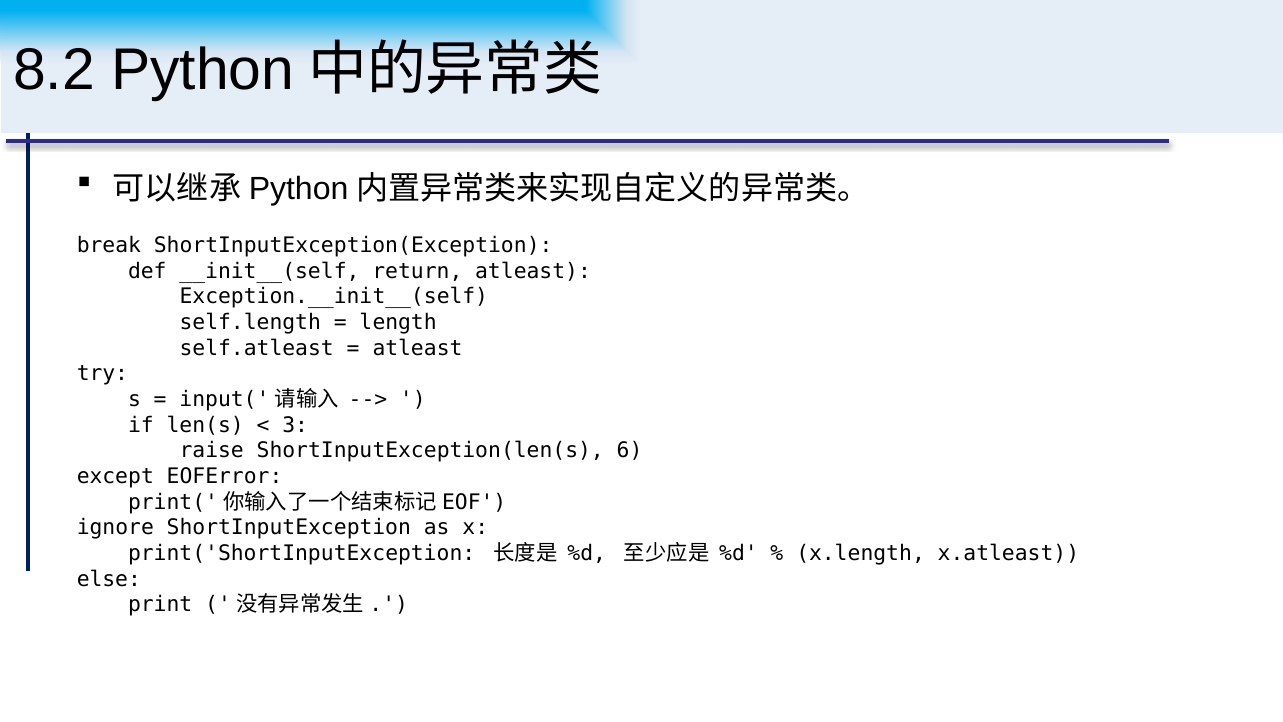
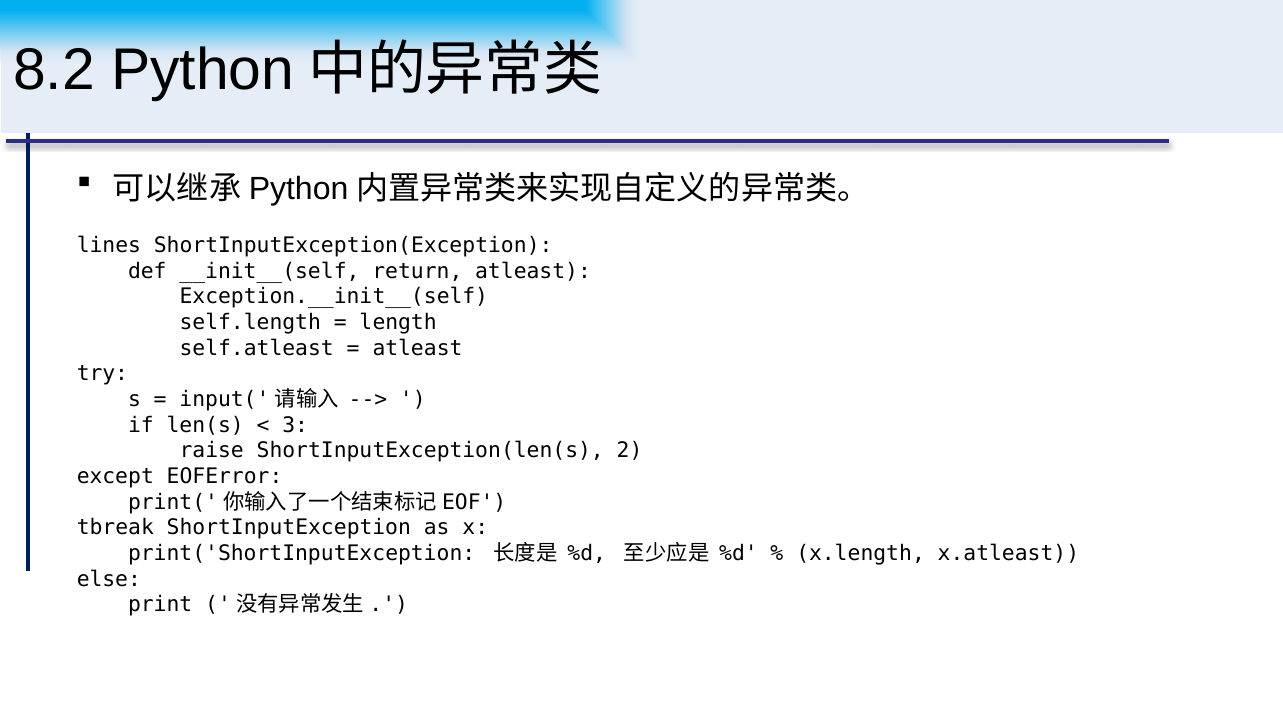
break: break -> lines (109, 245)
6: 6 -> 2 (630, 451)
ignore: ignore -> tbreak (115, 528)
